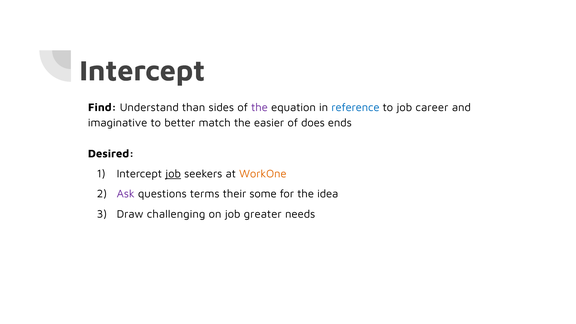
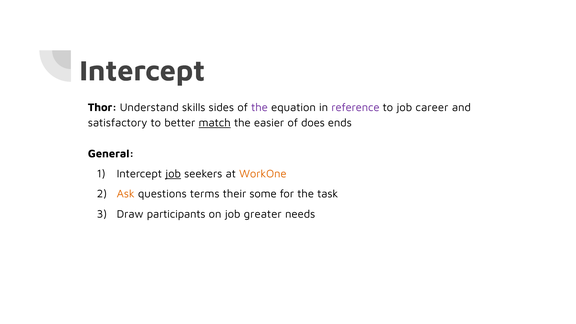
Find: Find -> Thor (102, 107)
than: than -> skills (194, 107)
reference colour: blue -> purple (355, 107)
imaginative: imaginative -> satisfactory (118, 123)
match underline: none -> present (215, 123)
Desired: Desired -> General (111, 154)
Ask colour: purple -> orange (126, 194)
idea: idea -> task (328, 194)
challenging: challenging -> participants (176, 214)
